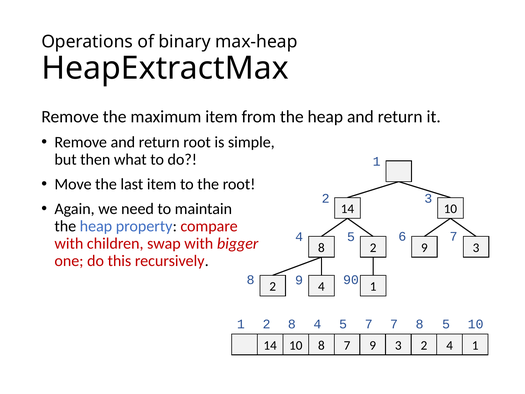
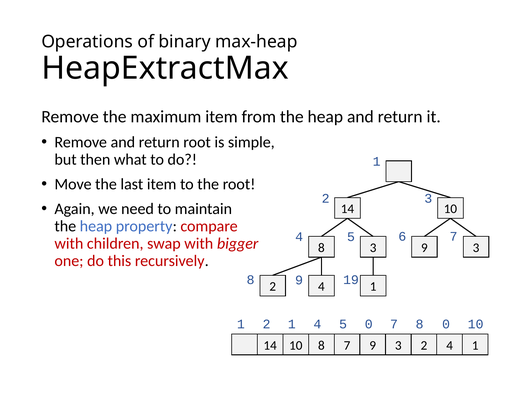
8 2: 2 -> 3 (373, 248)
90: 90 -> 19 (351, 280)
1 2 8: 8 -> 1 (292, 324)
5 7: 7 -> 0 (369, 324)
8 5: 5 -> 0 (446, 324)
